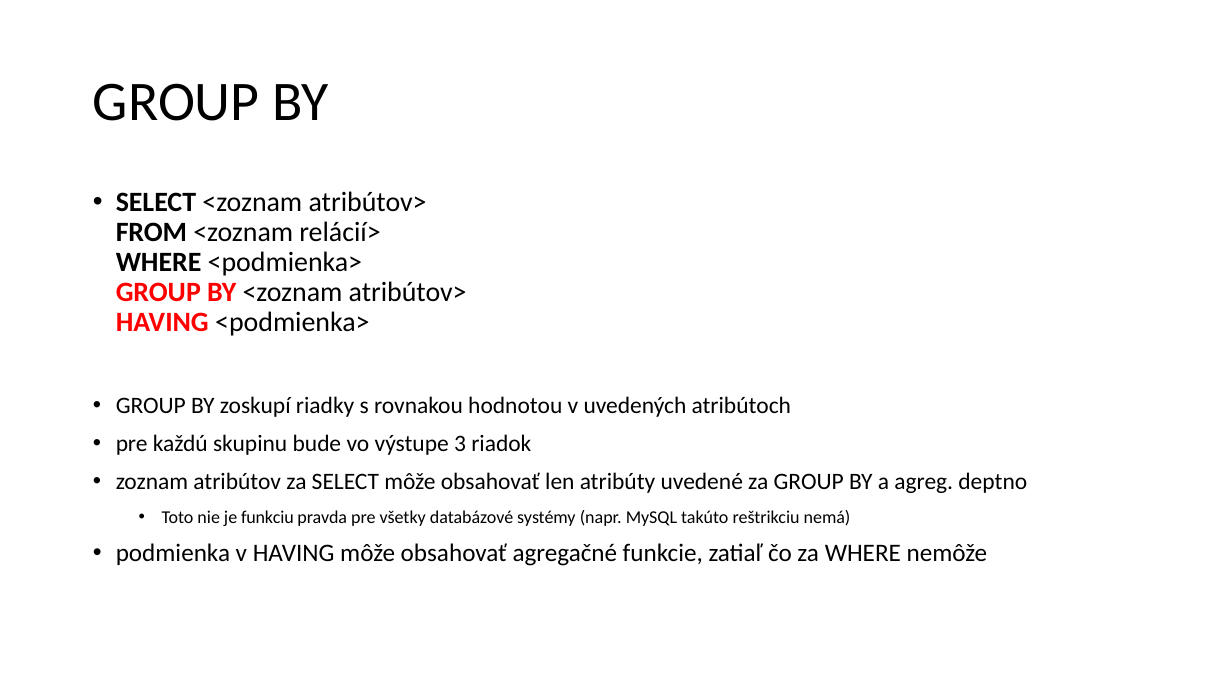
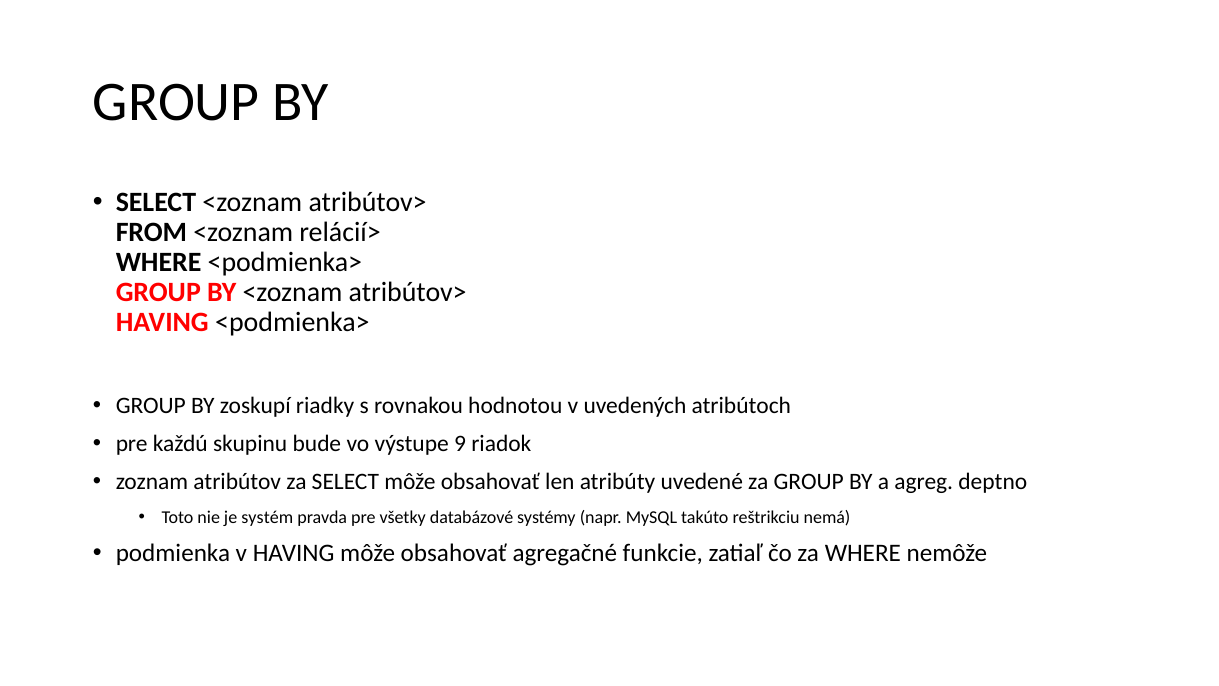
3: 3 -> 9 (460, 444)
funkciu: funkciu -> systém (267, 517)
